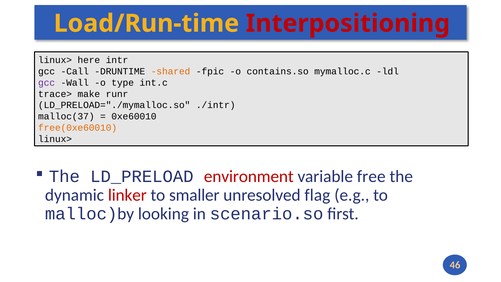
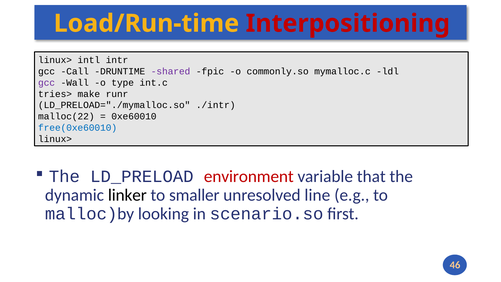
here: here -> intl (89, 60)
shared colour: orange -> purple (171, 71)
contains.so: contains.so -> commonly.so (278, 71)
trace>: trace> -> tries> (55, 94)
malloc(37: malloc(37 -> malloc(22 (66, 116)
free(0xe60010 colour: orange -> blue (78, 128)
free: free -> that (371, 177)
linker colour: red -> black (127, 195)
flag: flag -> line (317, 195)
